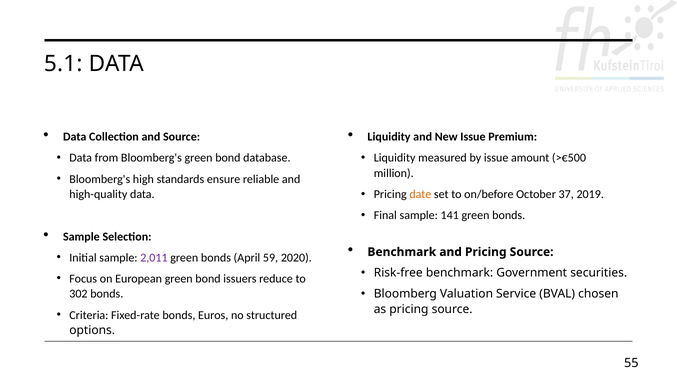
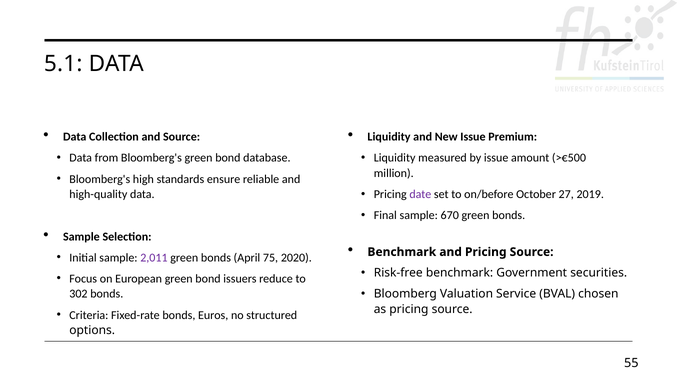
date colour: orange -> purple (420, 194)
37: 37 -> 27 (566, 194)
141: 141 -> 670 (450, 215)
59: 59 -> 75 (271, 257)
